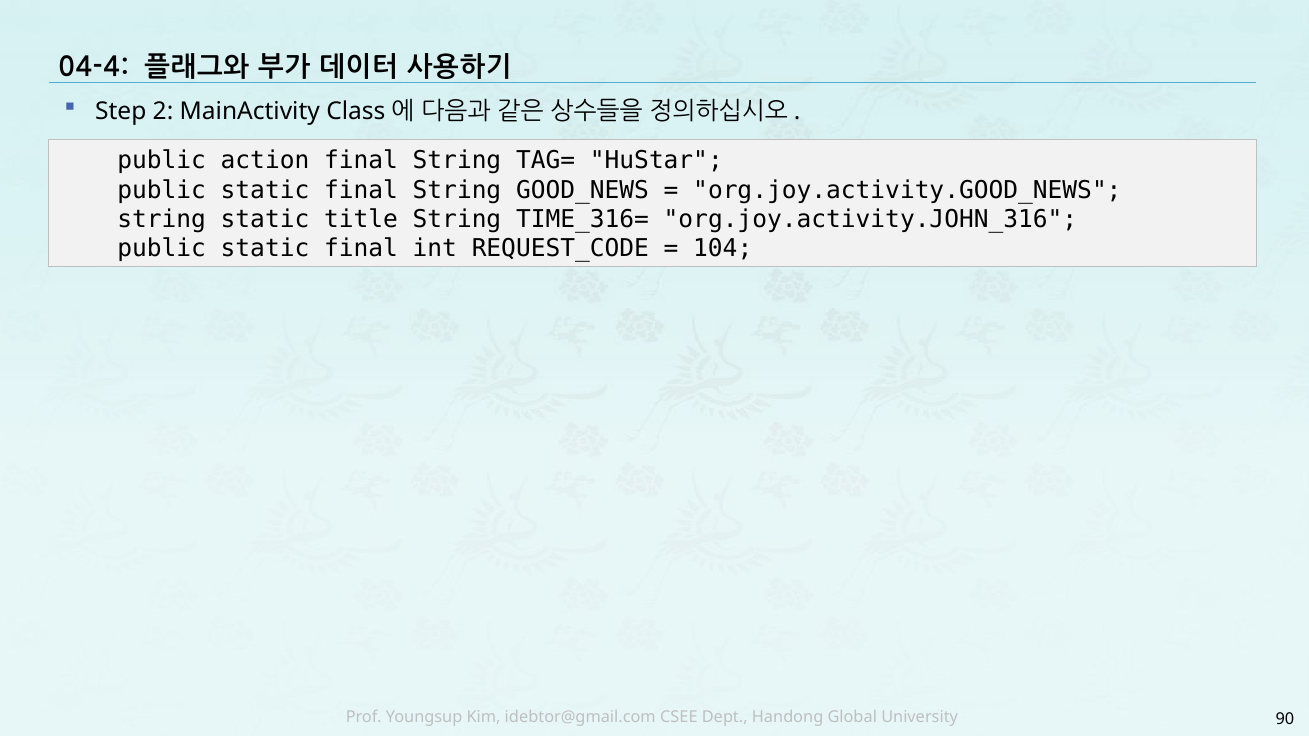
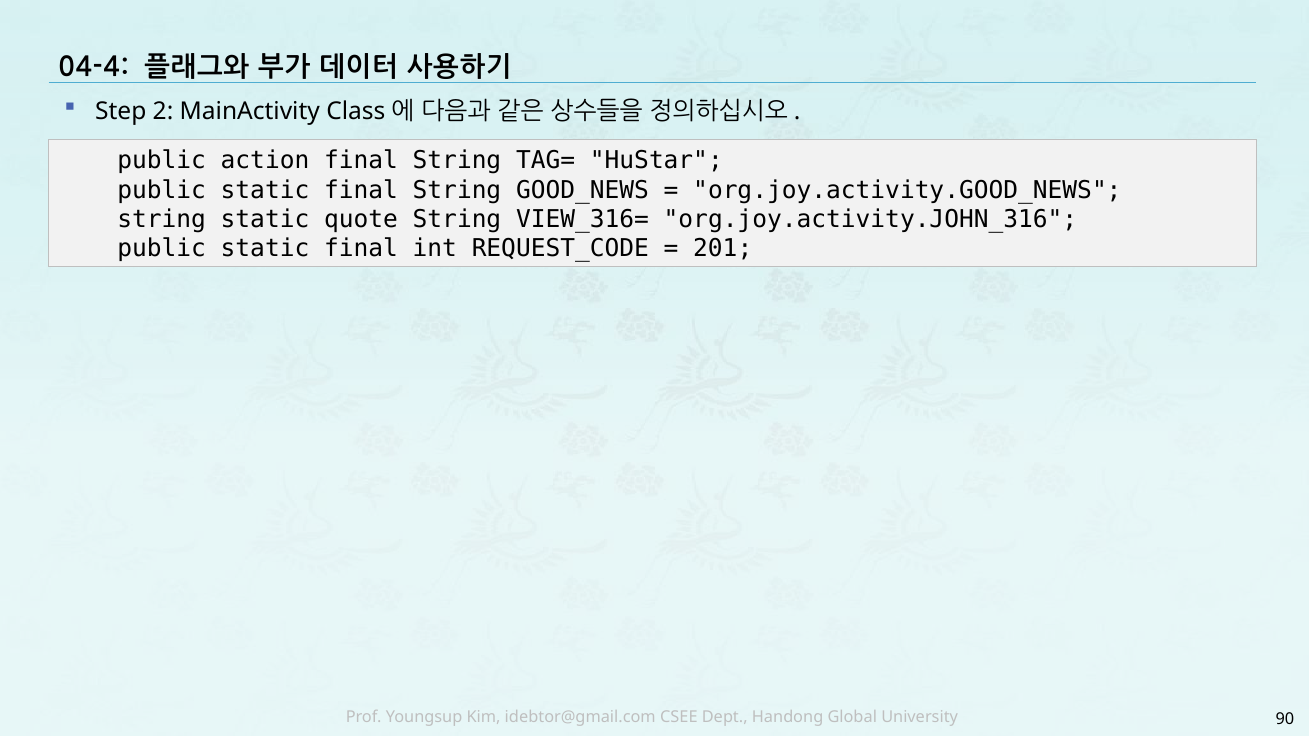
title: title -> quote (361, 220)
TIME_316=: TIME_316= -> VIEW_316= (582, 220)
104: 104 -> 201 (723, 249)
